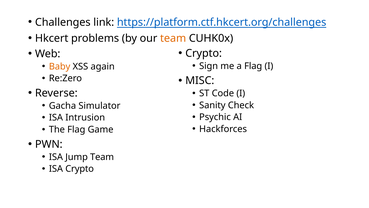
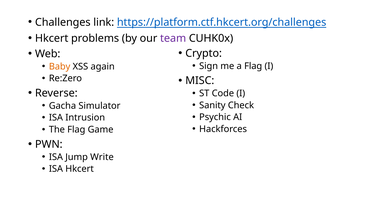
team colour: orange -> purple (173, 38)
Jump Team: Team -> Write (102, 157)
ISA Crypto: Crypto -> Hkcert (80, 169)
